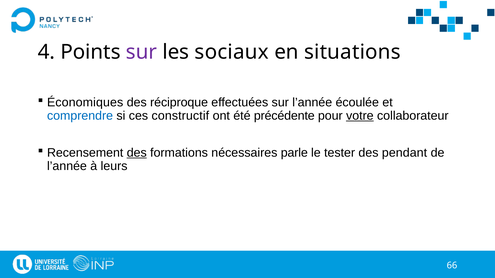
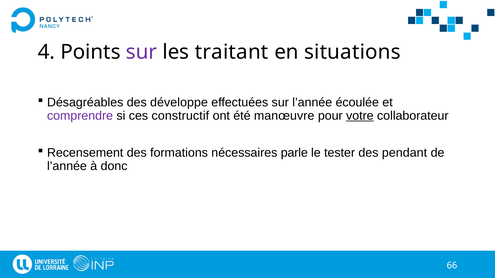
sociaux: sociaux -> traitant (232, 52)
Économiques: Économiques -> Désagréables (85, 103)
réciproque: réciproque -> développe (179, 103)
comprendre colour: blue -> purple (80, 116)
précédente: précédente -> manœuvre (284, 116)
des underline: present -> none (137, 153)
leurs: leurs -> donc (114, 166)
